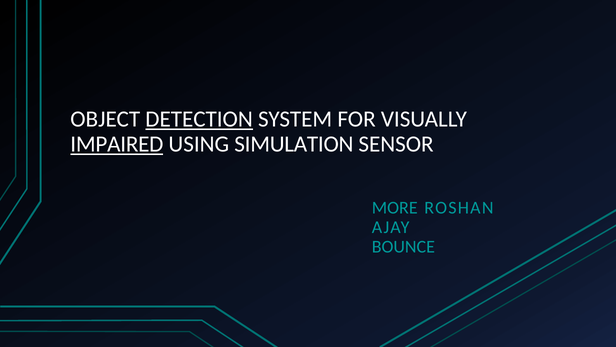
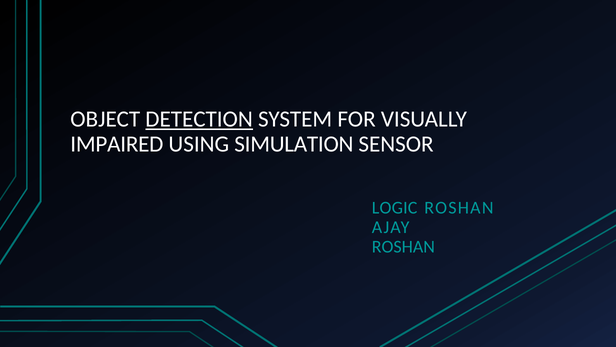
IMPAIRED underline: present -> none (117, 144)
MORE: MORE -> LOGIC (395, 208)
BOUNCE: BOUNCE -> ROSHAN (403, 247)
